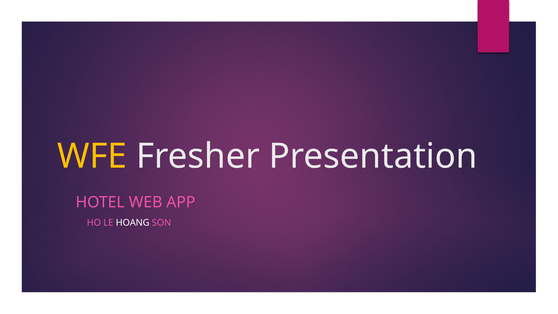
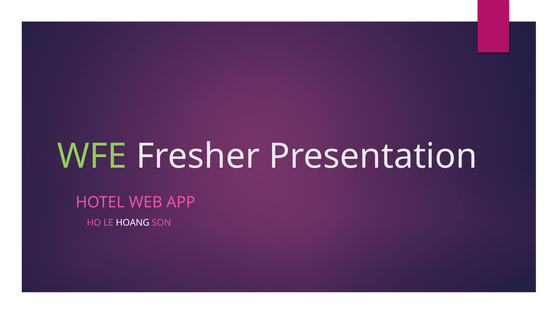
WFE colour: yellow -> light green (92, 156)
